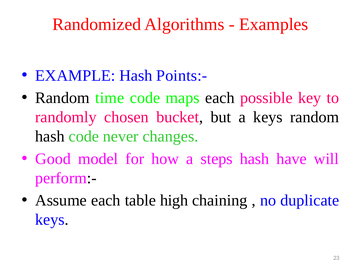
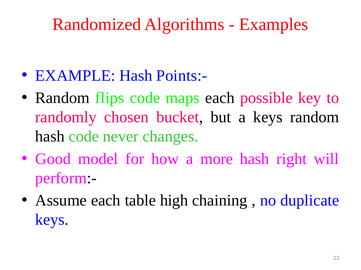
time: time -> flips (110, 98)
steps: steps -> more (217, 159)
have: have -> right (292, 159)
